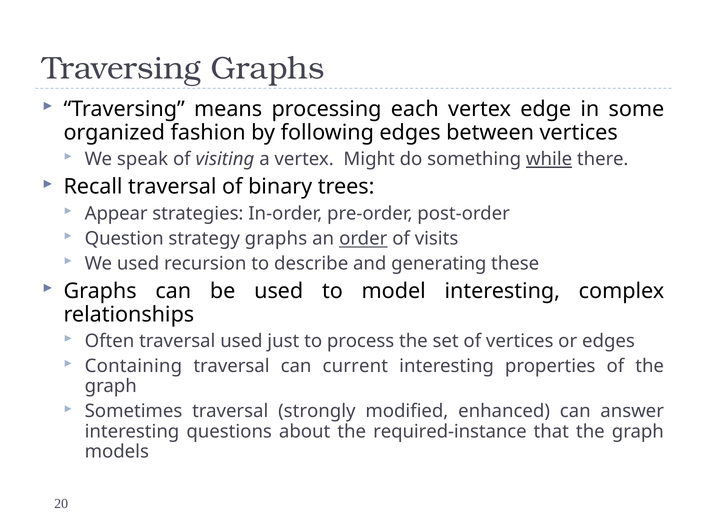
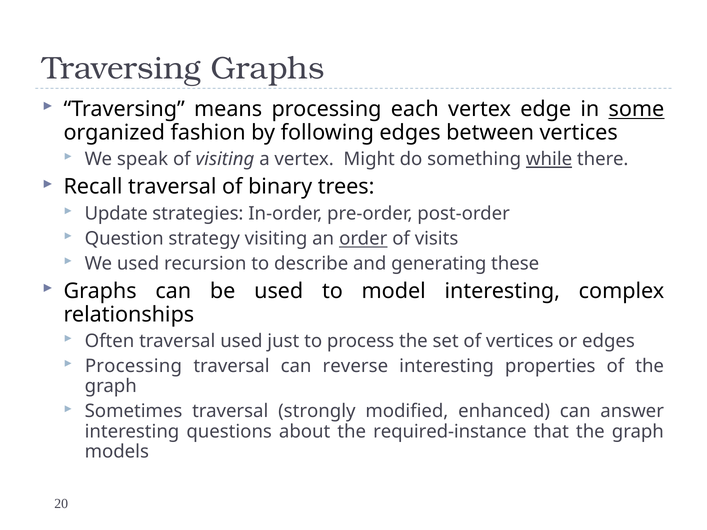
some underline: none -> present (636, 109)
Appear: Appear -> Update (116, 214)
strategy graphs: graphs -> visiting (276, 239)
Containing: Containing -> Processing (133, 366)
current: current -> reverse (355, 366)
